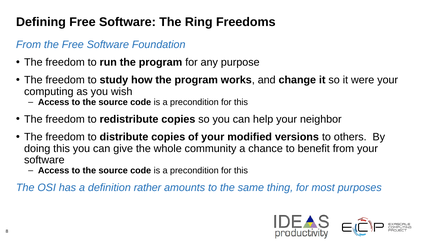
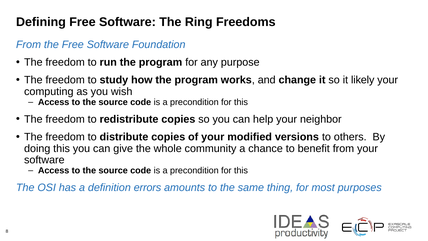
were: were -> likely (363, 80)
rather: rather -> errors (148, 187)
